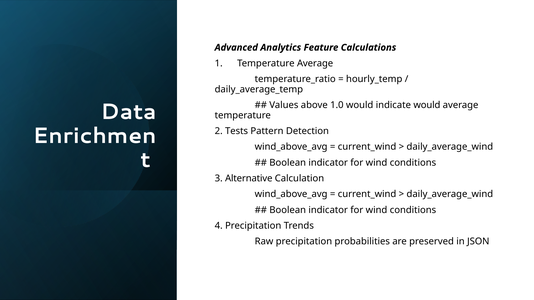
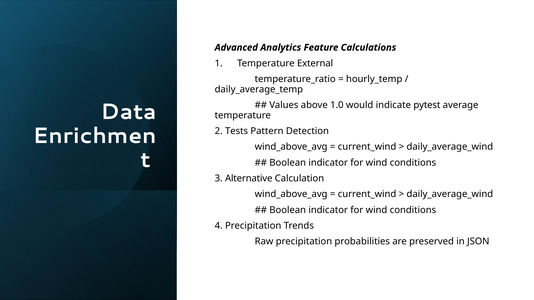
Temperature Average: Average -> External (315, 63)
indicate would: would -> pytest (427, 105)
